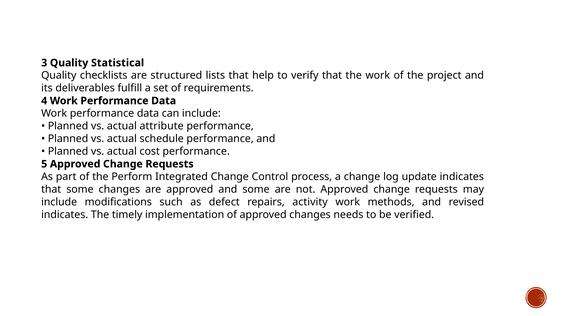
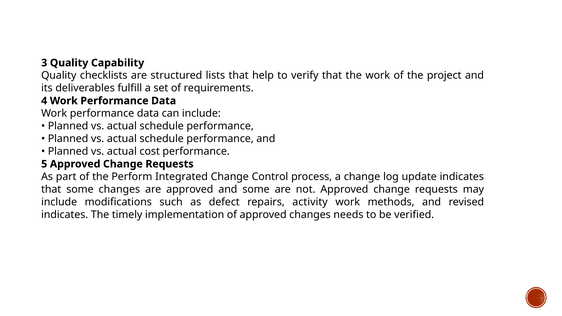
Statistical: Statistical -> Capability (118, 63)
attribute: attribute -> schedule (162, 126)
